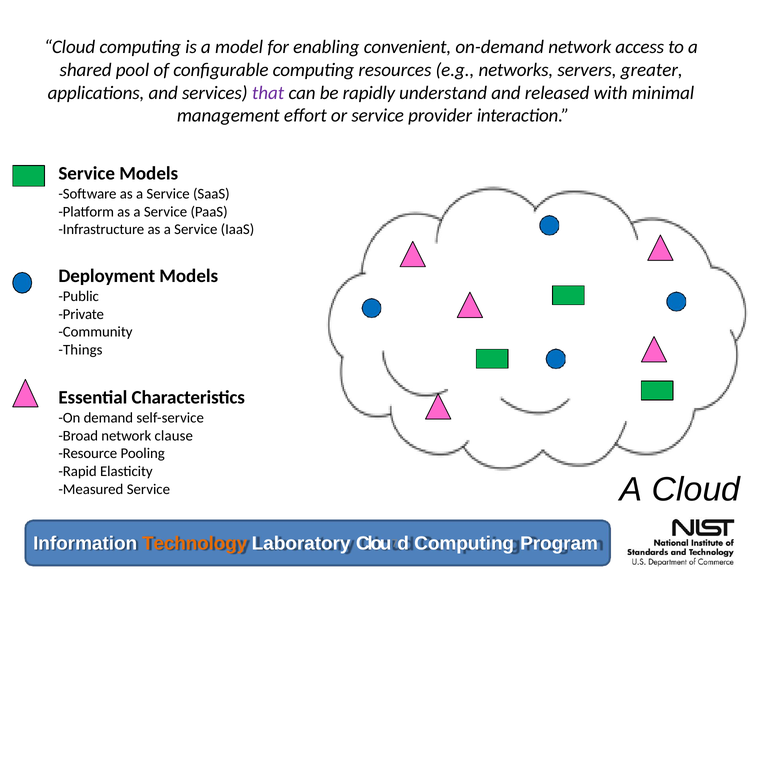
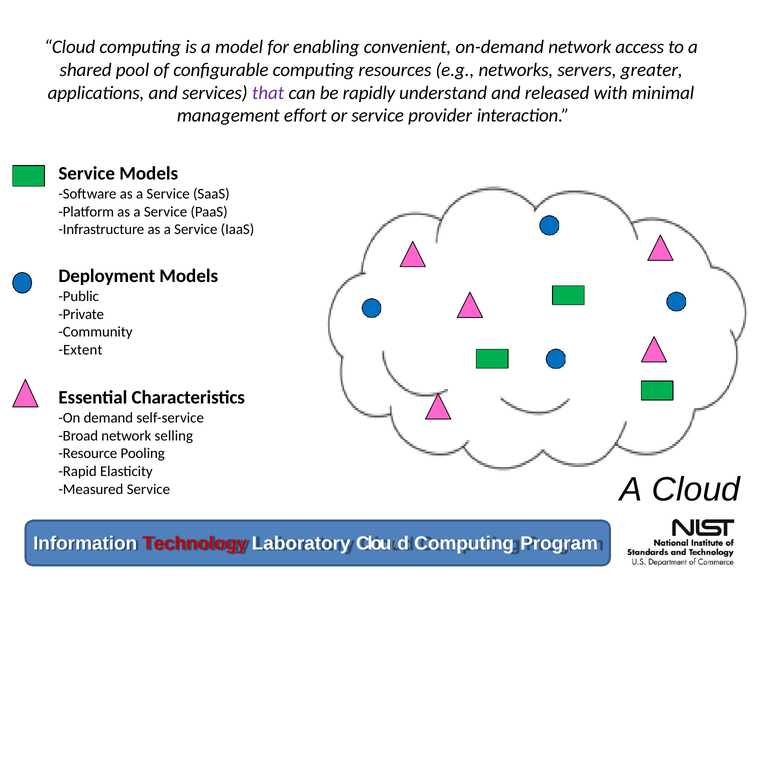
Things: Things -> Extent (80, 350)
clause: clause -> selling (174, 436)
Technology colour: orange -> red (195, 543)
